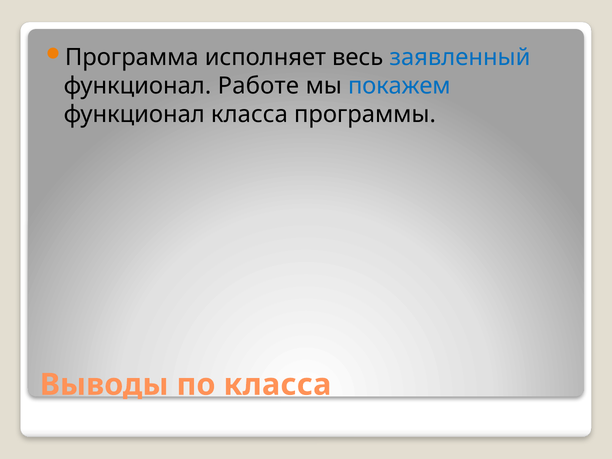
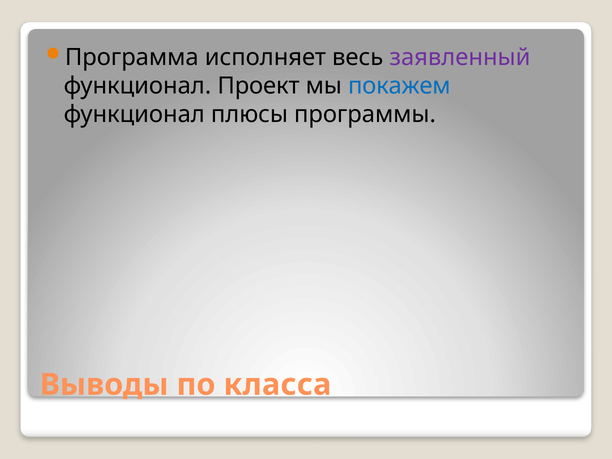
заявленный colour: blue -> purple (460, 58)
Работе: Работе -> Проект (259, 86)
функционал класса: класса -> плюсы (249, 115)
